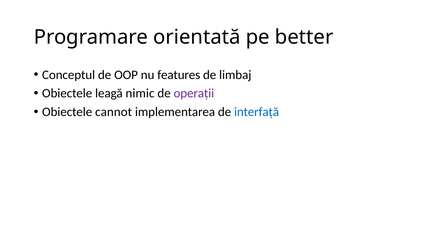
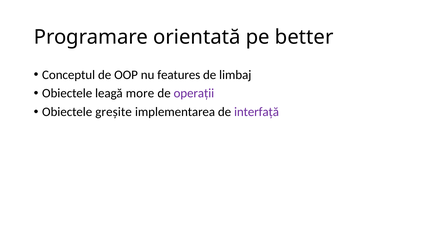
nimic: nimic -> more (140, 93)
cannot: cannot -> greșite (114, 112)
interfață colour: blue -> purple (257, 112)
